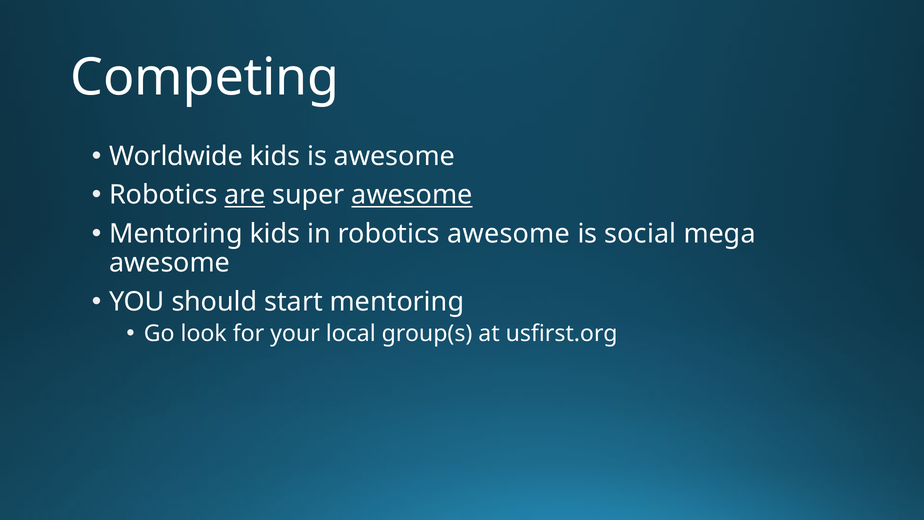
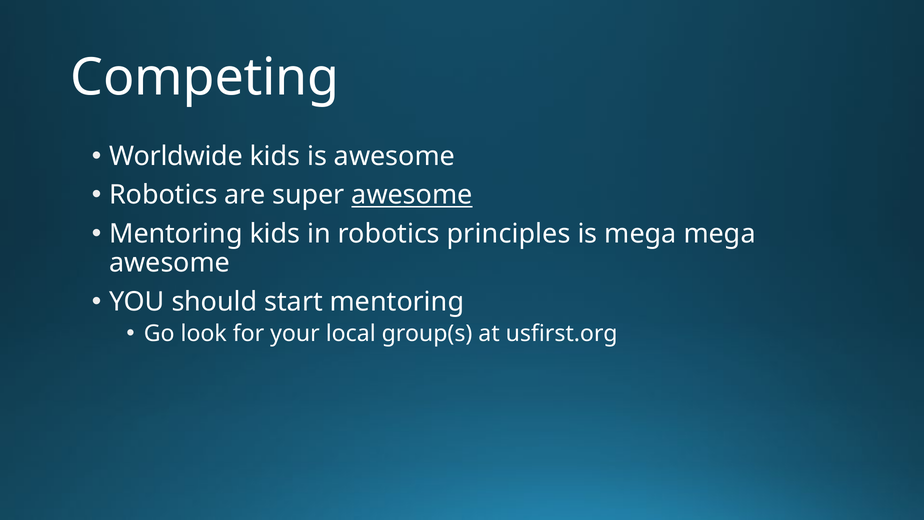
are underline: present -> none (245, 195)
robotics awesome: awesome -> principles (509, 234)
is social: social -> mega (640, 234)
